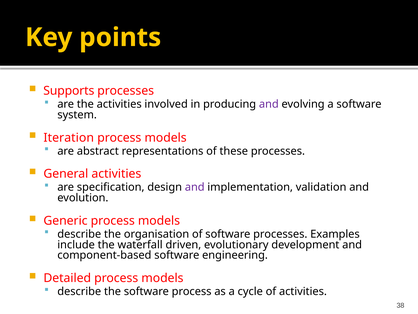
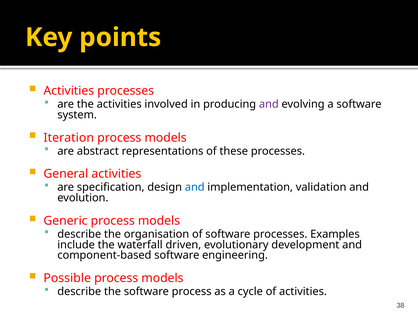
Supports: Supports -> Activities (69, 91)
and colour: purple -> blue (195, 187)
Detailed: Detailed -> Possible (67, 278)
